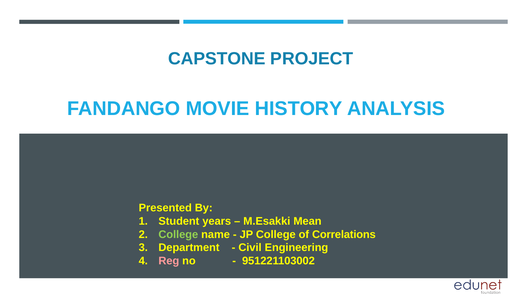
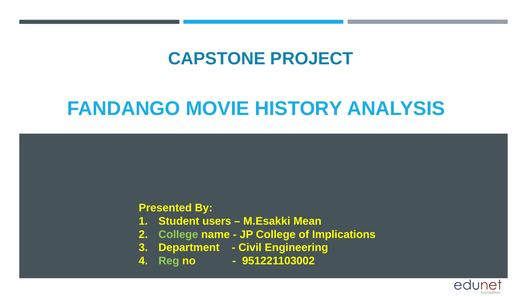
years: years -> users (217, 221)
Correlations: Correlations -> Implications (344, 234)
Reg colour: pink -> light green (169, 260)
